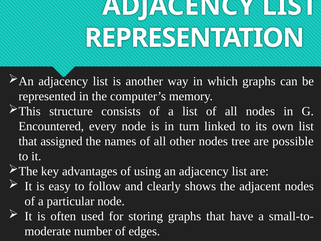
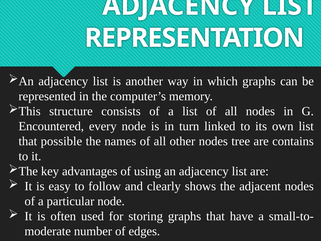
assigned: assigned -> possible (61, 141)
possible: possible -> contains (293, 141)
